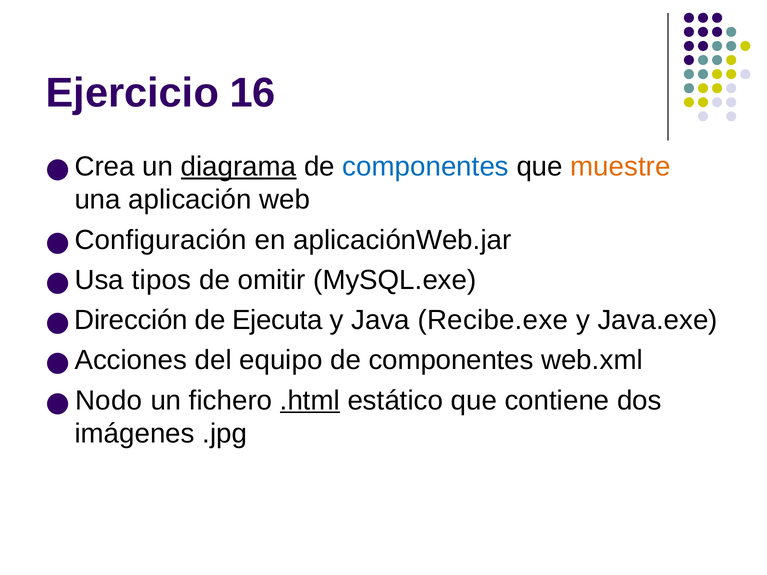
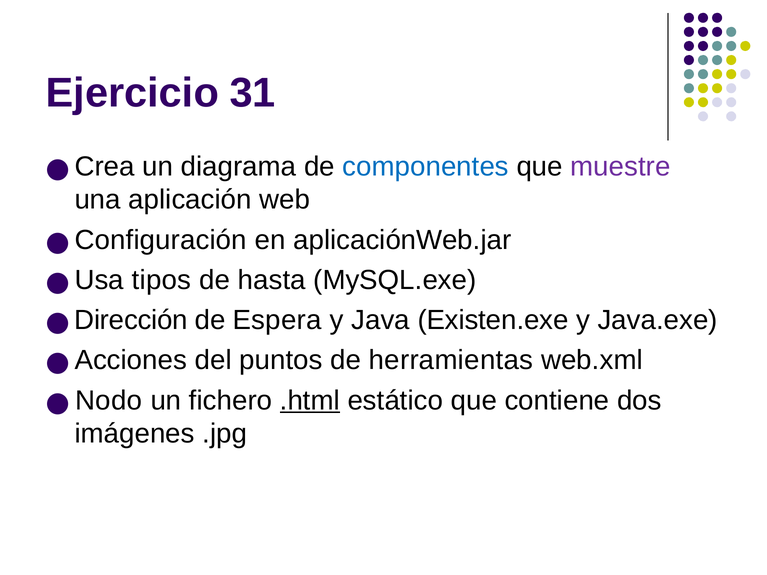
16: 16 -> 31 (253, 93)
diagrama underline: present -> none (239, 167)
muestre colour: orange -> purple (620, 167)
omitir: omitir -> hasta (272, 280)
Ejecuta: Ejecuta -> Espera (277, 320)
Recibe.exe: Recibe.exe -> Existen.exe (493, 320)
equipo: equipo -> puntos (281, 360)
componentes: componentes -> herramientas (451, 360)
